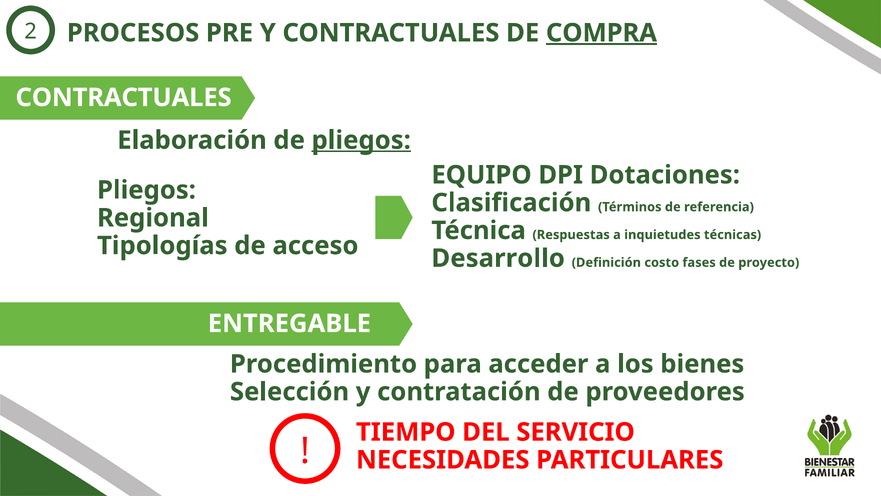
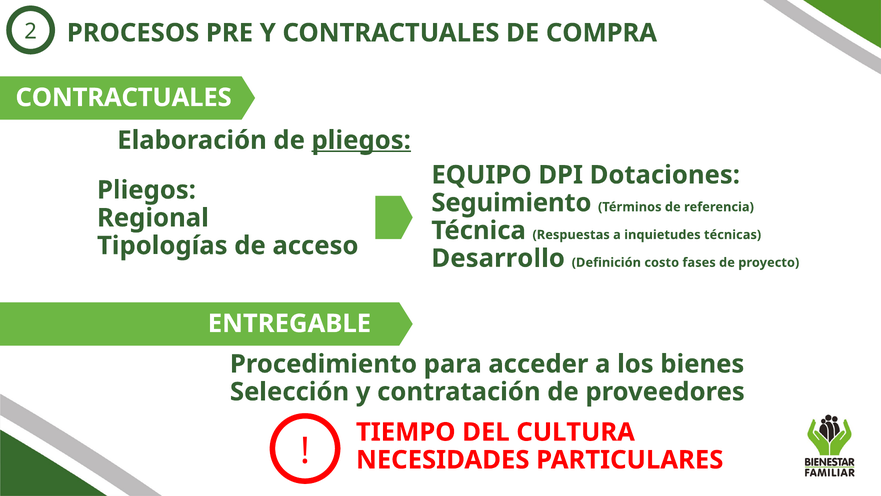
COMPRA underline: present -> none (601, 33)
Clasificación: Clasificación -> Seguimiento (511, 203)
SERVICIO: SERVICIO -> CULTURA (576, 432)
